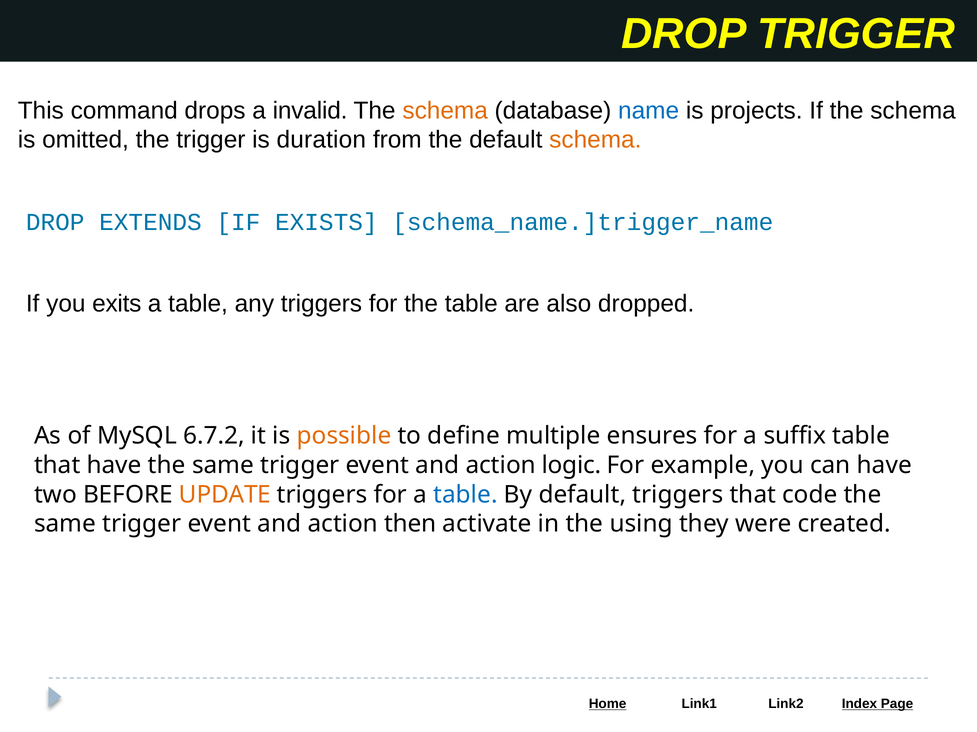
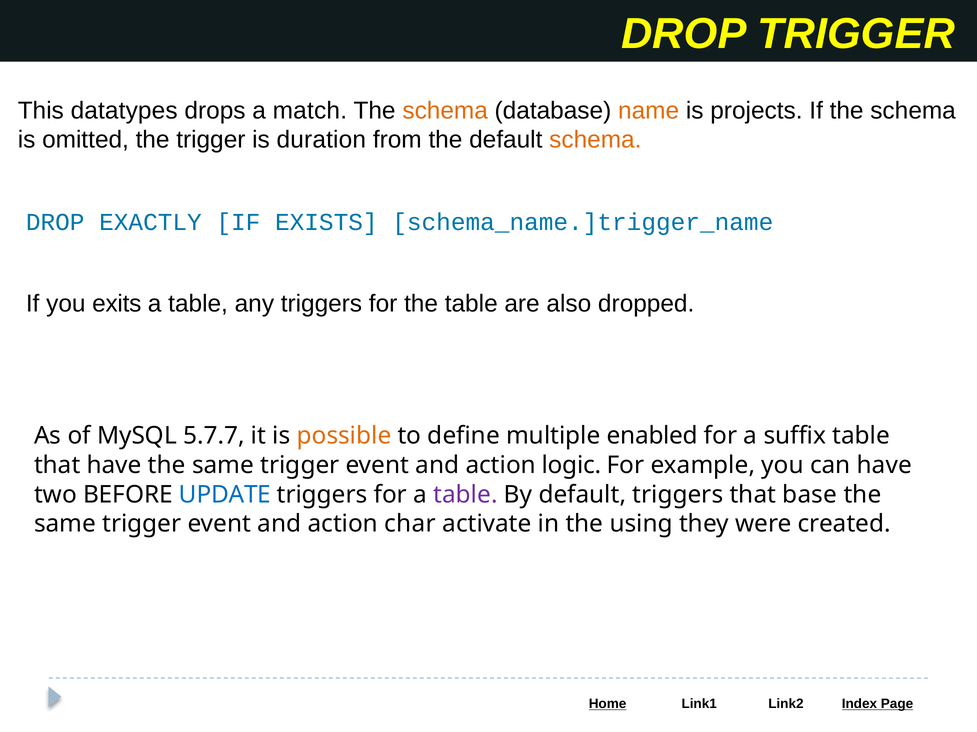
command: command -> datatypes (124, 111)
invalid: invalid -> match (310, 111)
name colour: blue -> orange (649, 111)
EXTENDS: EXTENDS -> EXACTLY (150, 222)
6.7.2: 6.7.2 -> 5.7.7 (214, 436)
ensures: ensures -> enabled (652, 436)
UPDATE colour: orange -> blue (225, 495)
table colour: blue -> purple (465, 495)
code: code -> base (810, 495)
then: then -> char (410, 524)
